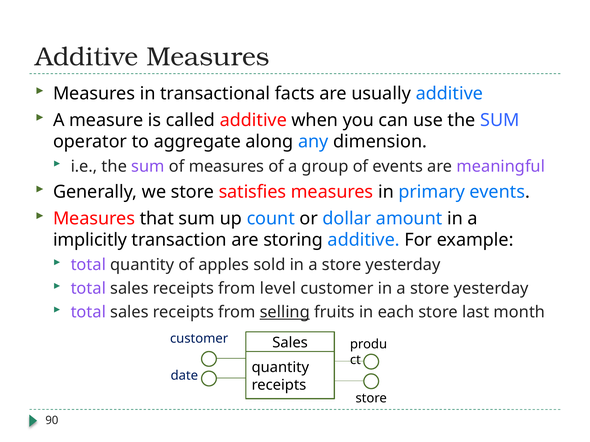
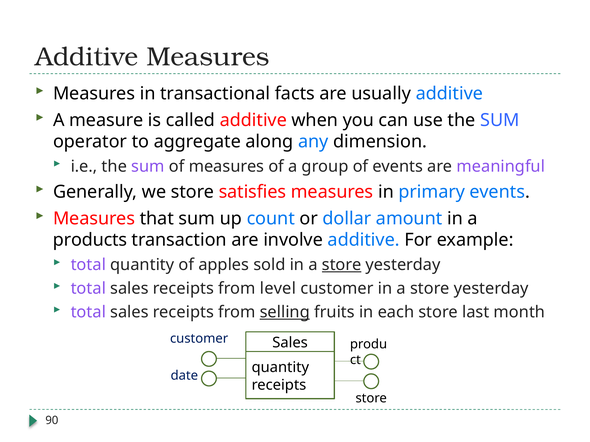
implicitly: implicitly -> products (90, 240)
storing: storing -> involve (293, 240)
store underline: none -> present (342, 265)
